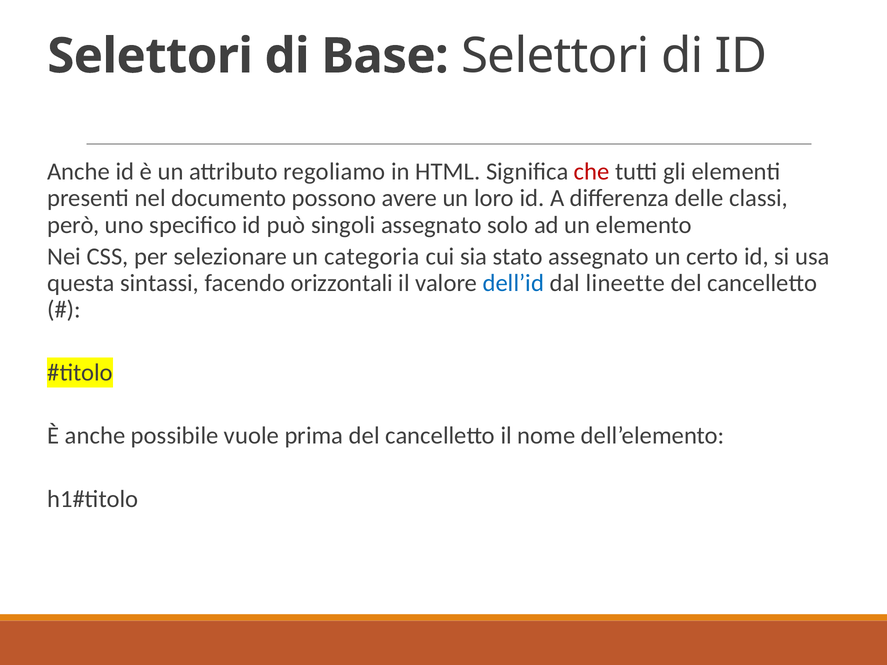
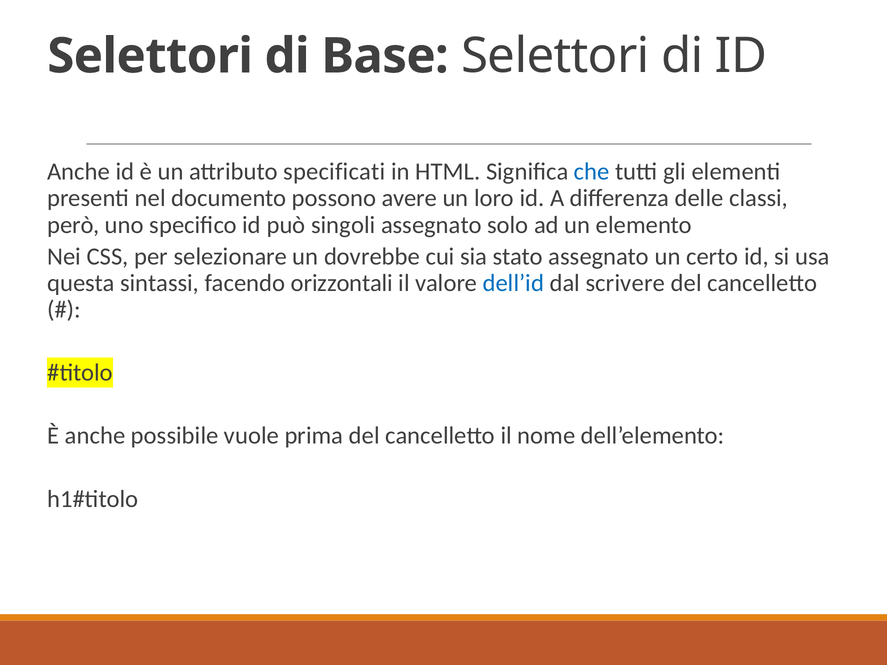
regoliamo: regoliamo -> specificati (334, 172)
che colour: red -> blue (592, 172)
categoria: categoria -> dovrebbe (372, 257)
lineette: lineette -> scrivere (625, 283)
